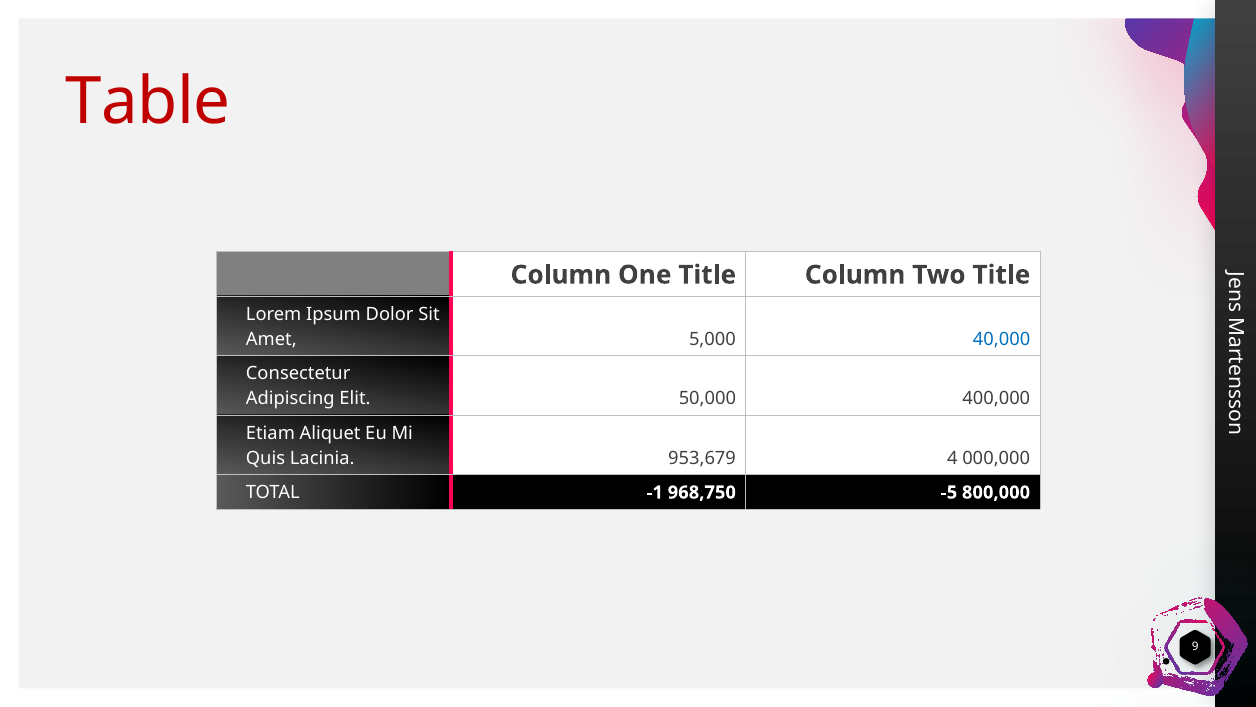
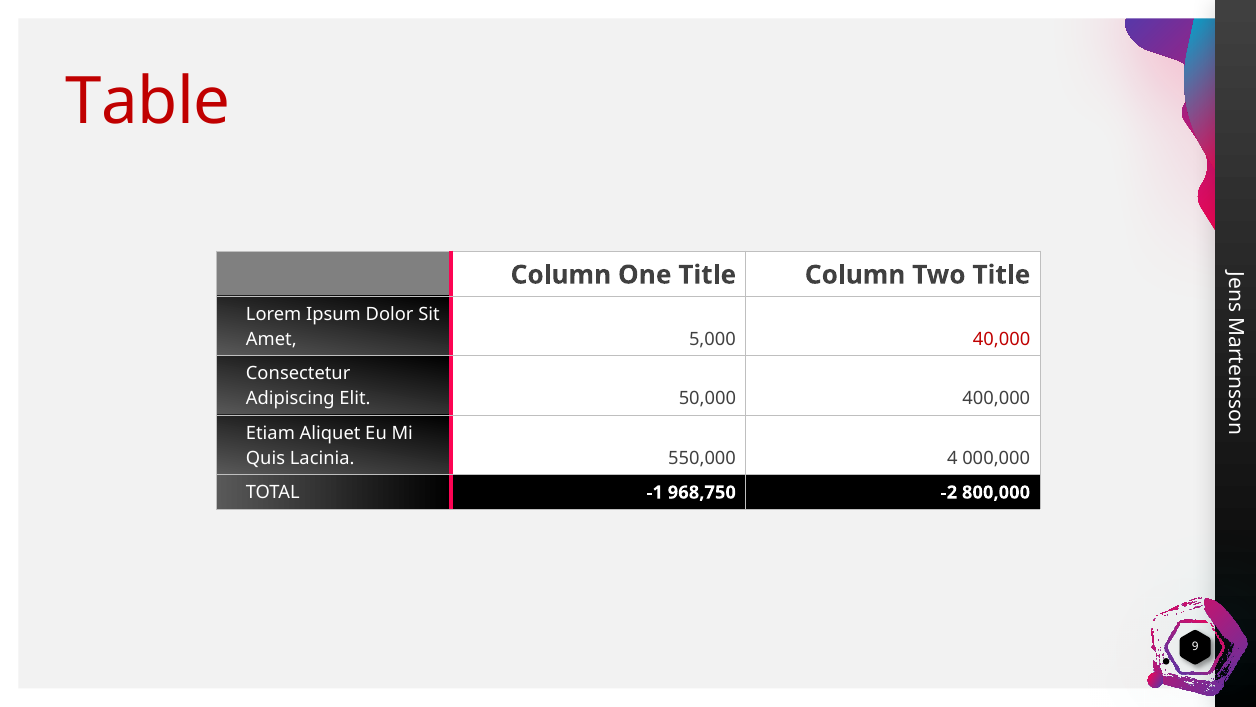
40,000 colour: blue -> red (1002, 339)
953,679: 953,679 -> 550,000 (702, 458)
-5: -5 -> -2 (949, 492)
